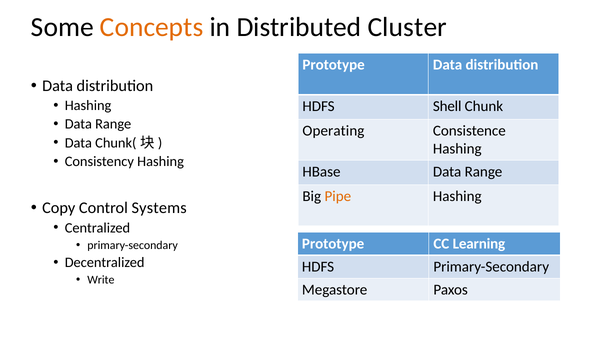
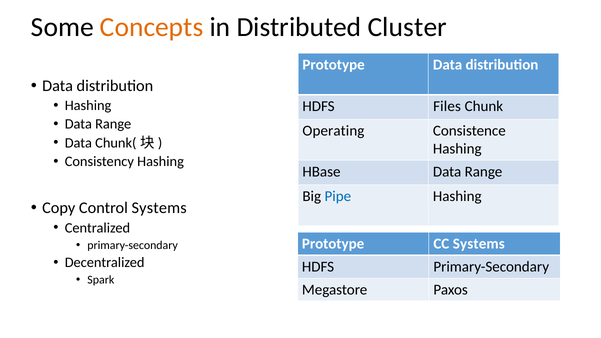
Shell: Shell -> Files (447, 106)
Pipe colour: orange -> blue (338, 196)
CC Learning: Learning -> Systems (479, 244)
Write: Write -> Spark (101, 280)
